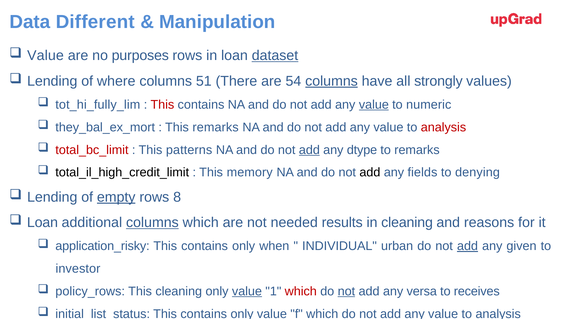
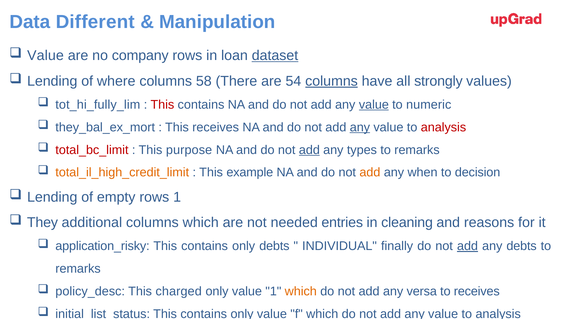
purposes: purposes -> company (140, 56)
51: 51 -> 58 (204, 81)
This remarks: remarks -> receives (216, 127)
any underline: none -> present (360, 127)
patterns: patterns -> purpose (189, 150)
dtype: dtype -> types (362, 150)
total_il_high_credit_limit colour: black -> orange (122, 172)
memory: memory -> example (250, 172)
add colour: black -> orange (370, 172)
fields: fields -> when (423, 172)
denying: denying -> decision (478, 172)
empty underline: present -> none (116, 197)
rows 8: 8 -> 1 (177, 197)
Loan: Loan -> They (42, 222)
columns underline: present -> none (152, 222)
results: results -> entries (342, 222)
only when: when -> debts (274, 246)
urban: urban -> finally (397, 246)
any given: given -> debts (522, 246)
investor: investor -> remarks (78, 269)
policy_rows: policy_rows -> policy_desc (90, 291)
This cleaning: cleaning -> charged (179, 291)
value underline: present -> none (247, 291)
which colour: red -> orange (301, 291)
not underline: present -> none (346, 291)
